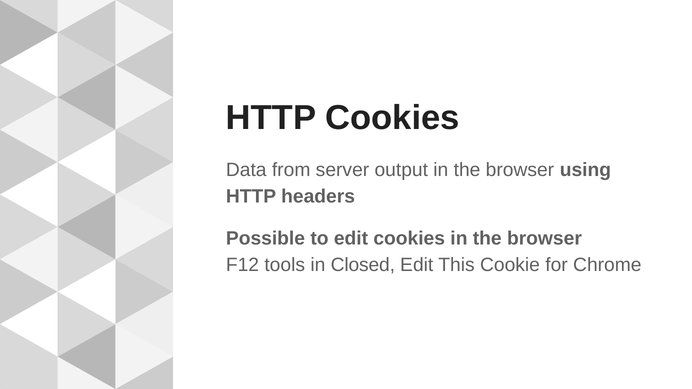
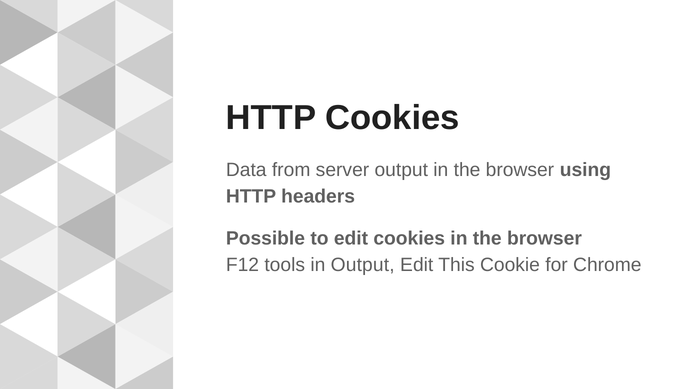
in Closed: Closed -> Output (363, 265)
